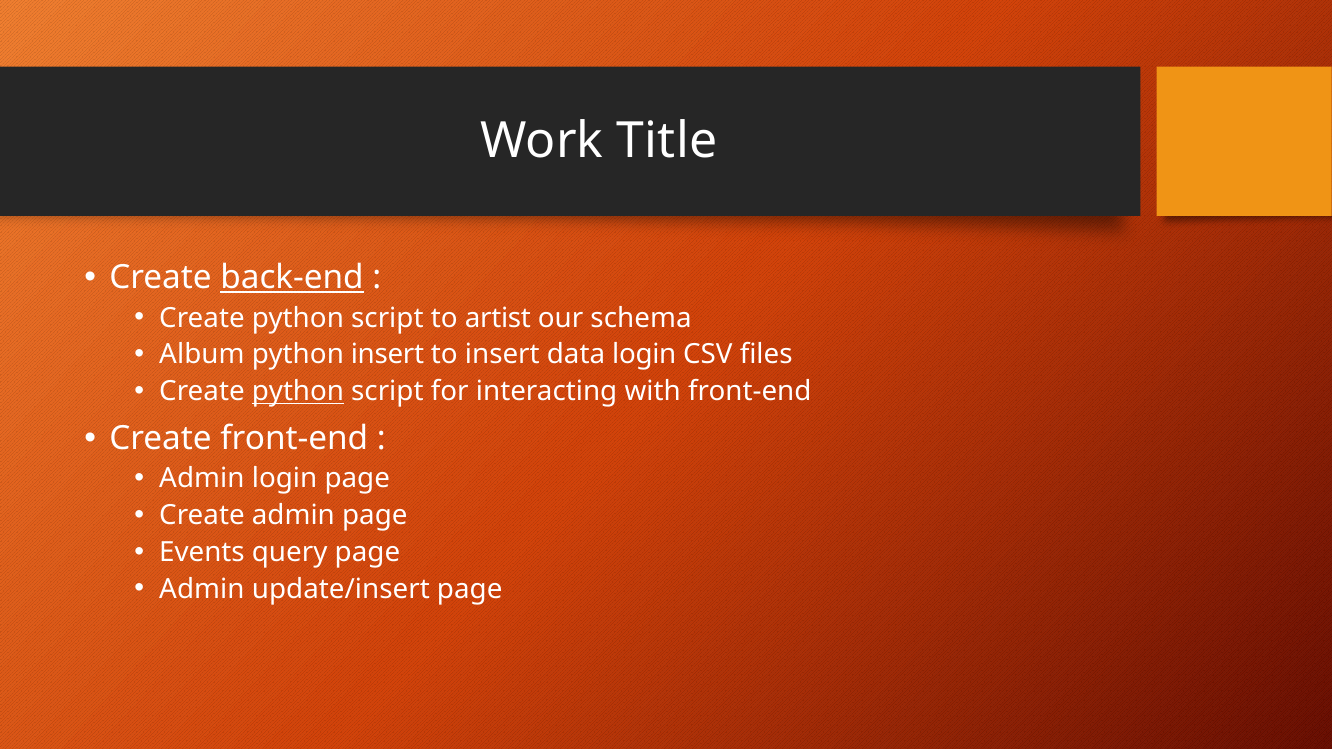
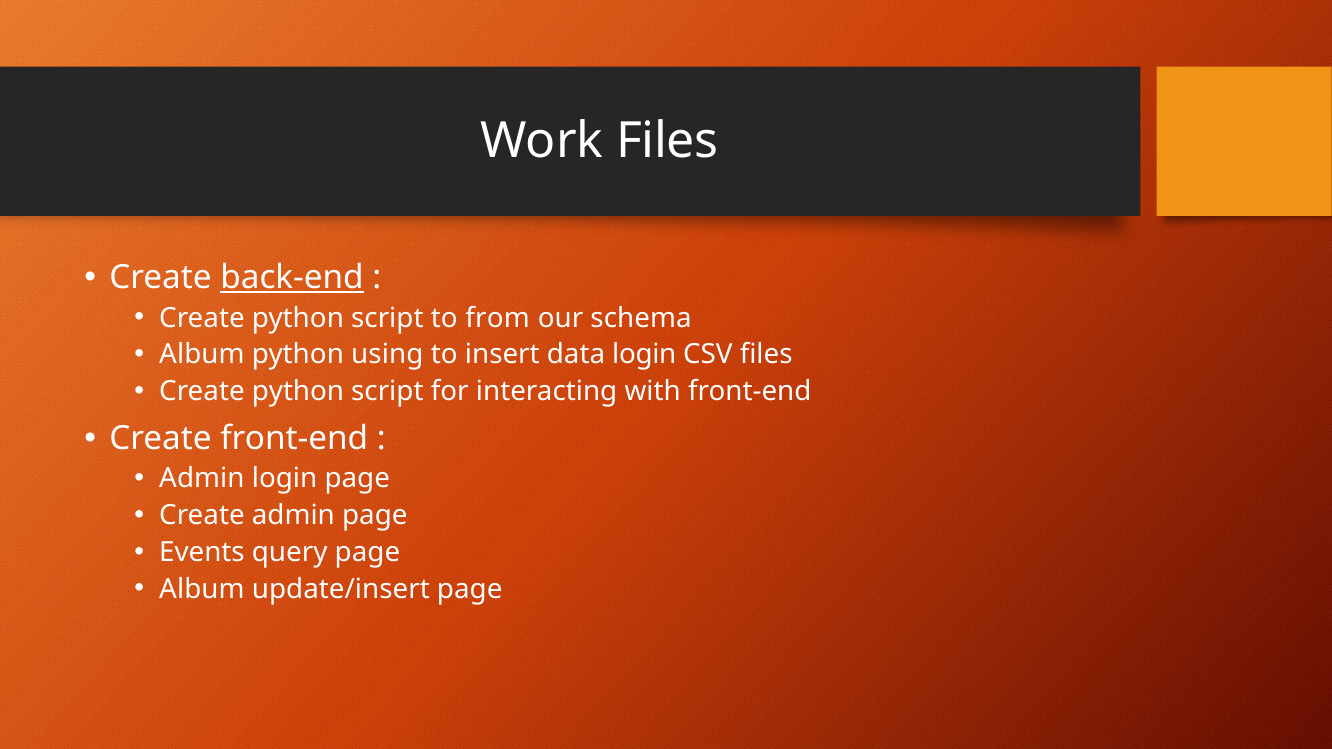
Work Title: Title -> Files (668, 141)
artist: artist -> from (498, 318)
python insert: insert -> using (387, 355)
python underline: present -> none (298, 392)
Admin: Admin -> Album (202, 589)
